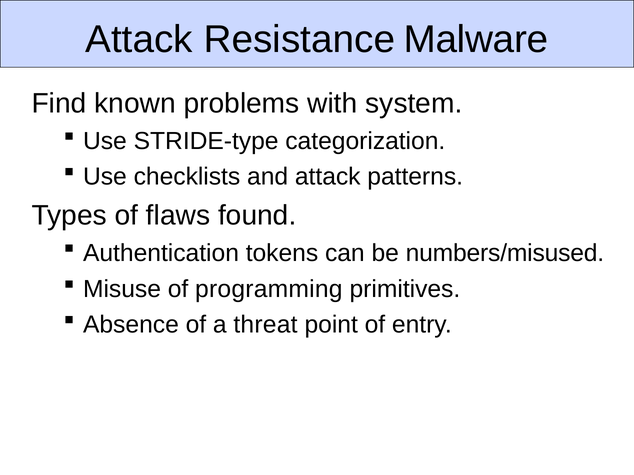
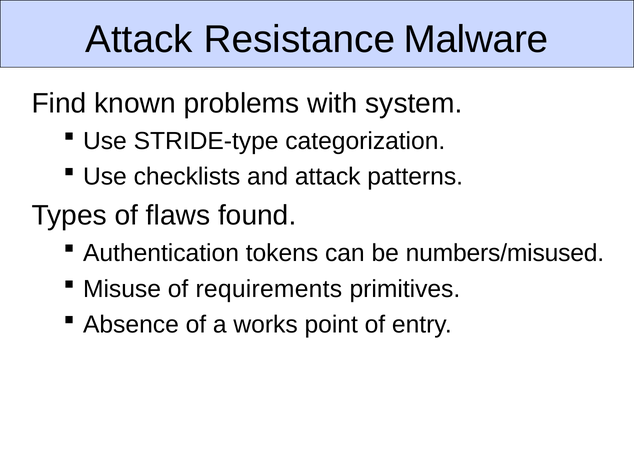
programming: programming -> requirements (269, 289)
threat: threat -> works (266, 325)
